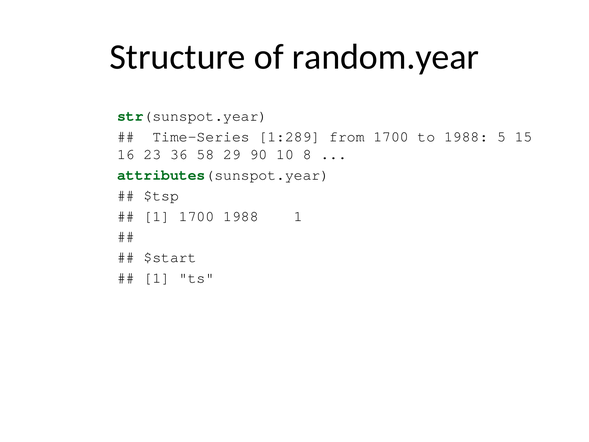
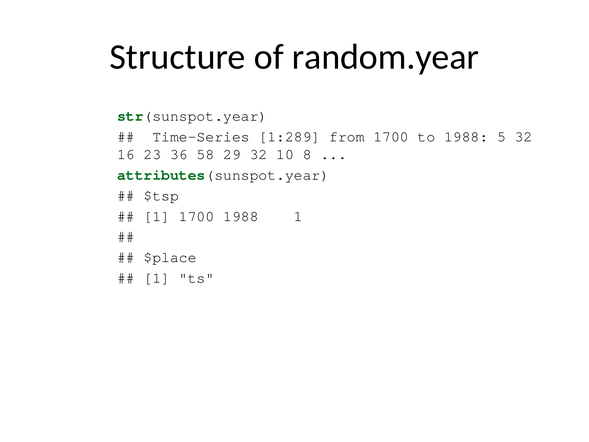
5 15: 15 -> 32 (524, 137)
29 90: 90 -> 32 (259, 154)
$start: $start -> $place (170, 257)
